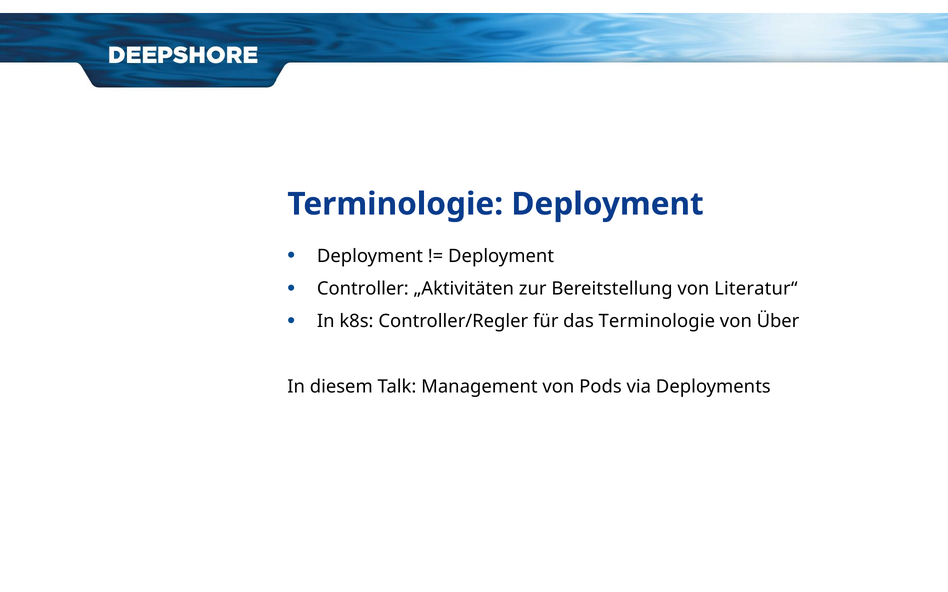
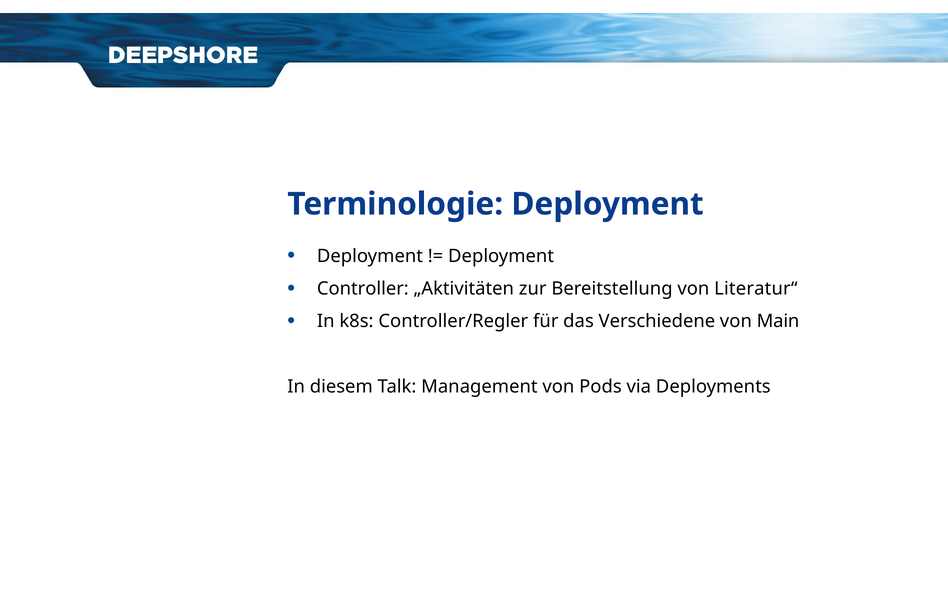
das Terminologie: Terminologie -> Verschiedene (657, 322)
Über: Über -> Main (778, 322)
